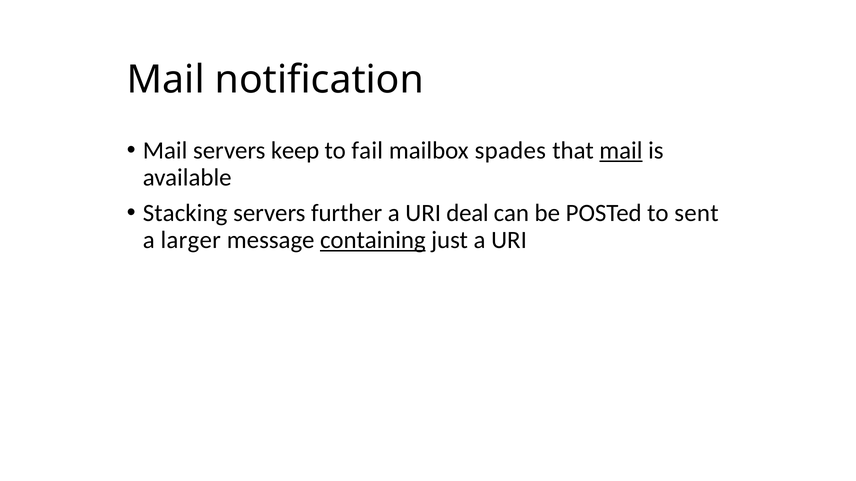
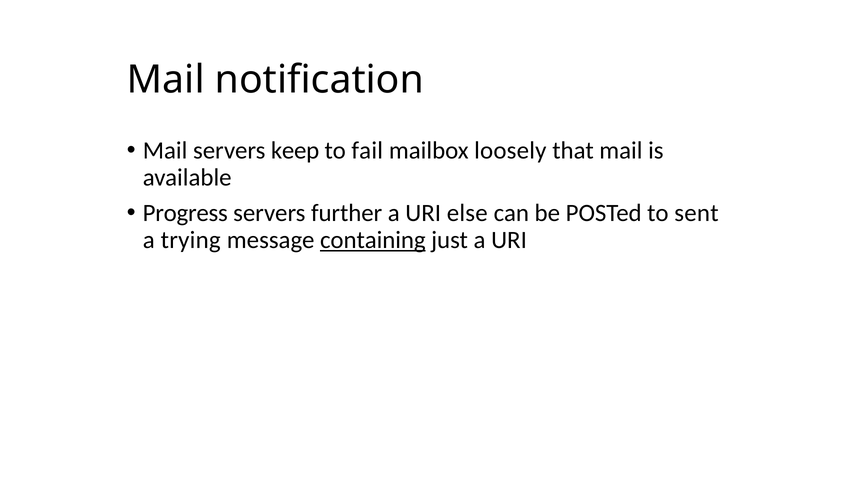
spades: spades -> loosely (510, 151)
mail underline: present -> none (621, 151)
Stacking: Stacking -> Progress (185, 213)
deal: deal -> else (467, 213)
larger: larger -> trying (191, 240)
